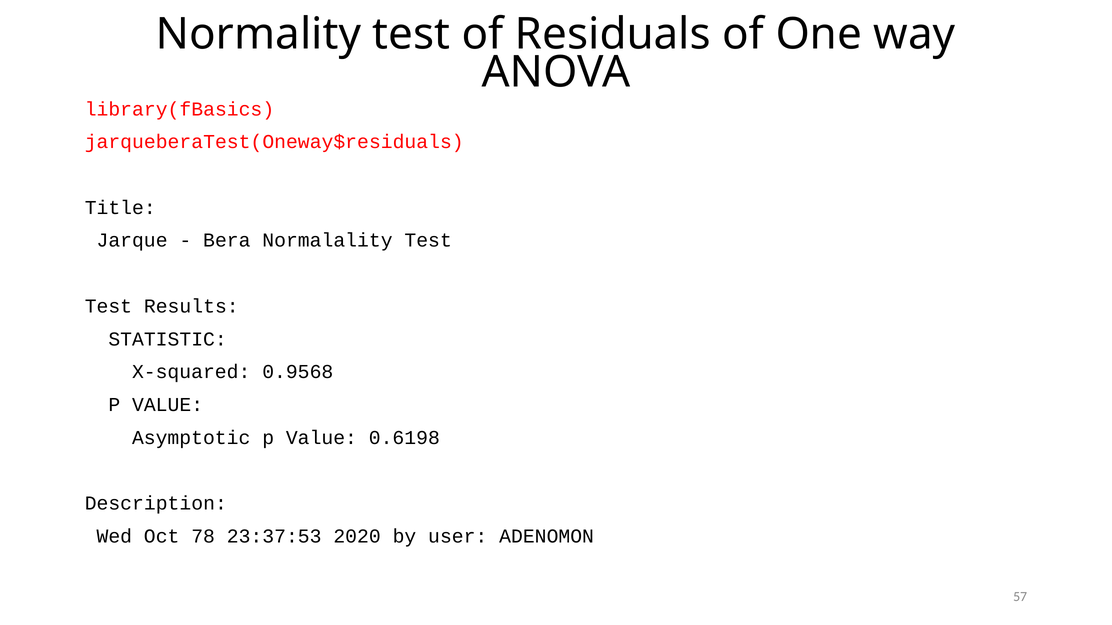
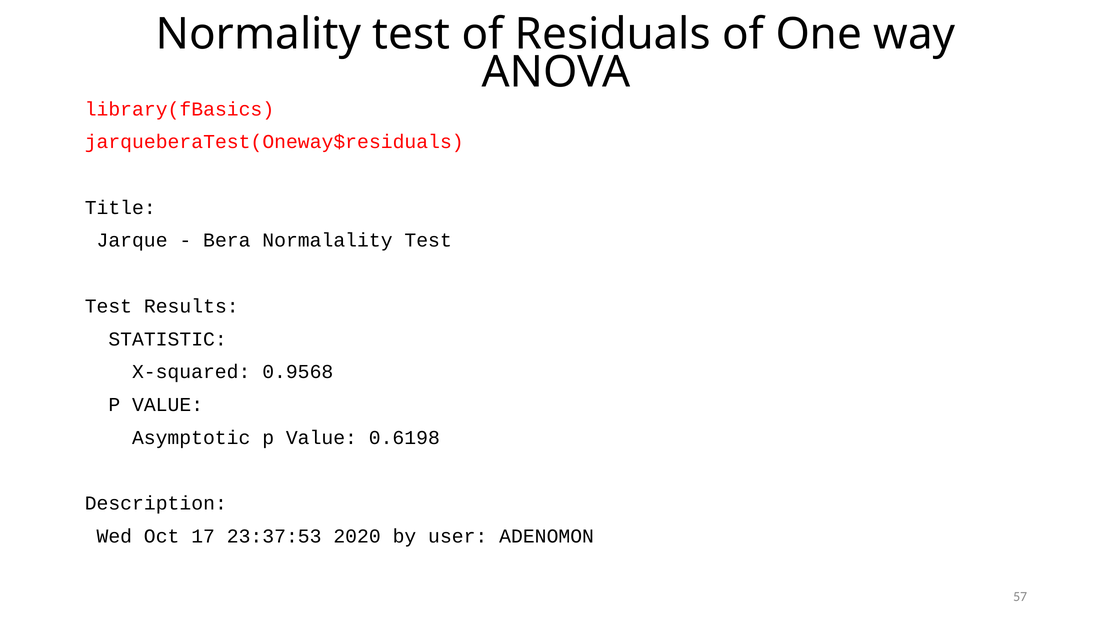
78: 78 -> 17 (203, 536)
